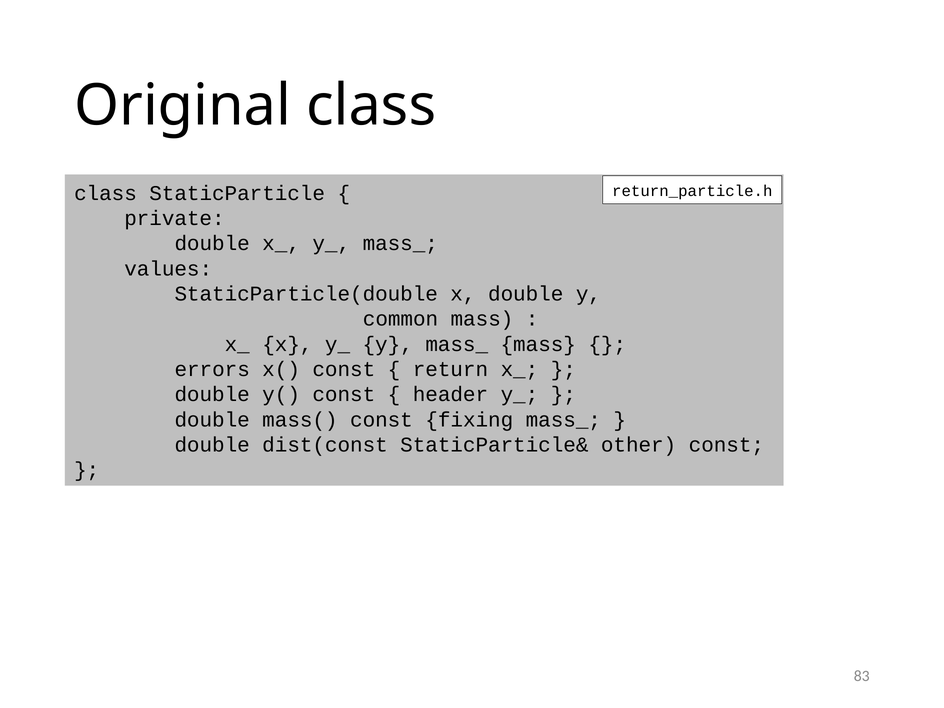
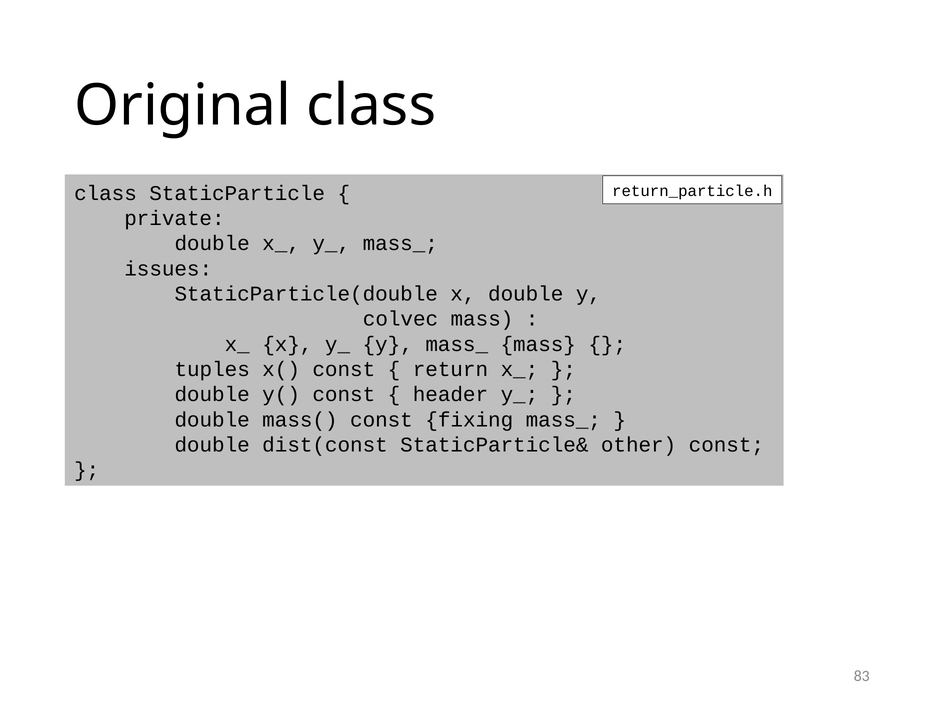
values: values -> issues (168, 269)
common: common -> colvec (400, 319)
errors: errors -> tuples (212, 369)
